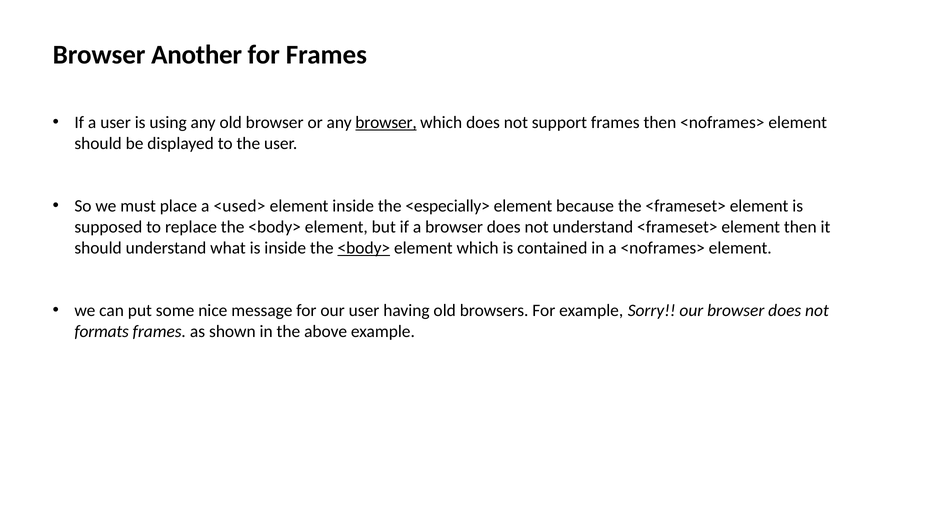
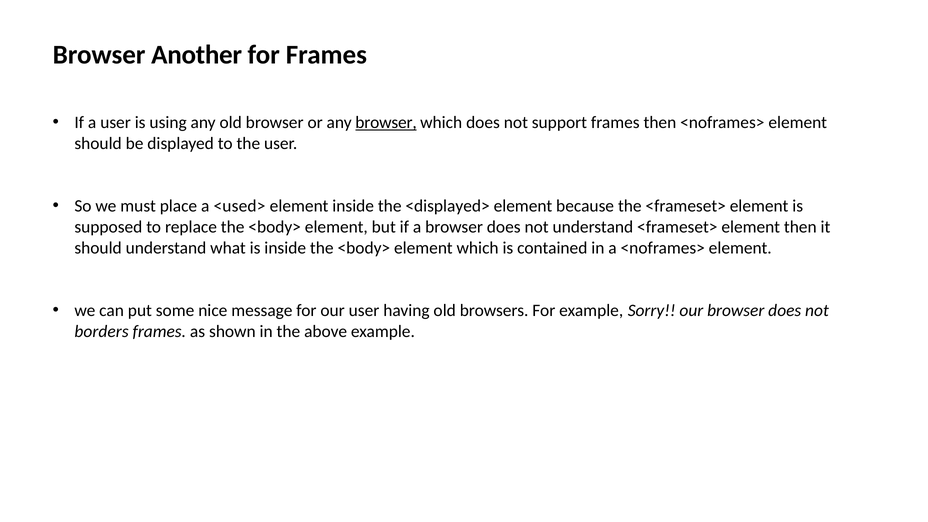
<especially>: <especially> -> <displayed> (448, 206)
<body> underline: present -> none (364, 248)
formats: formats -> borders (102, 331)
